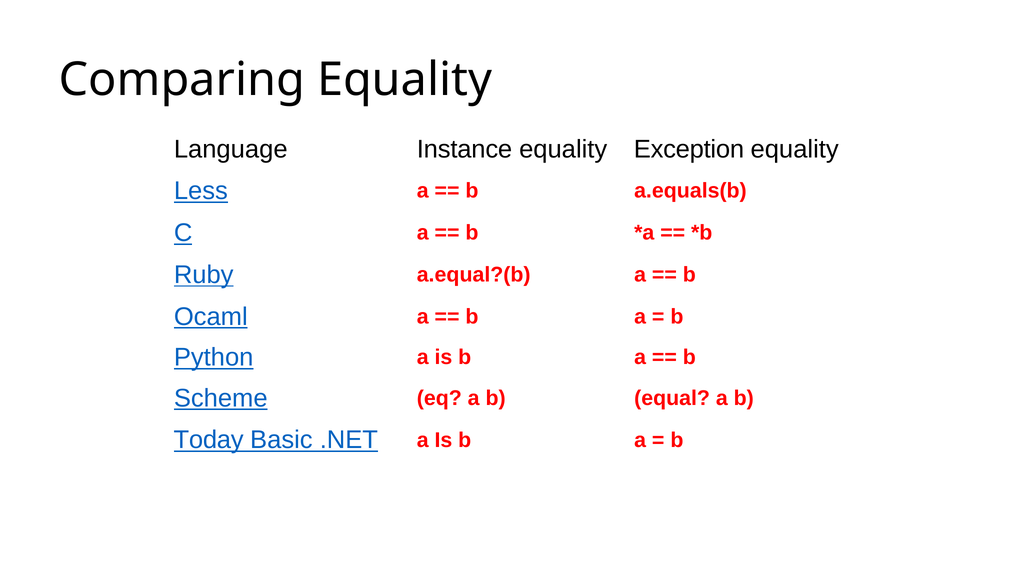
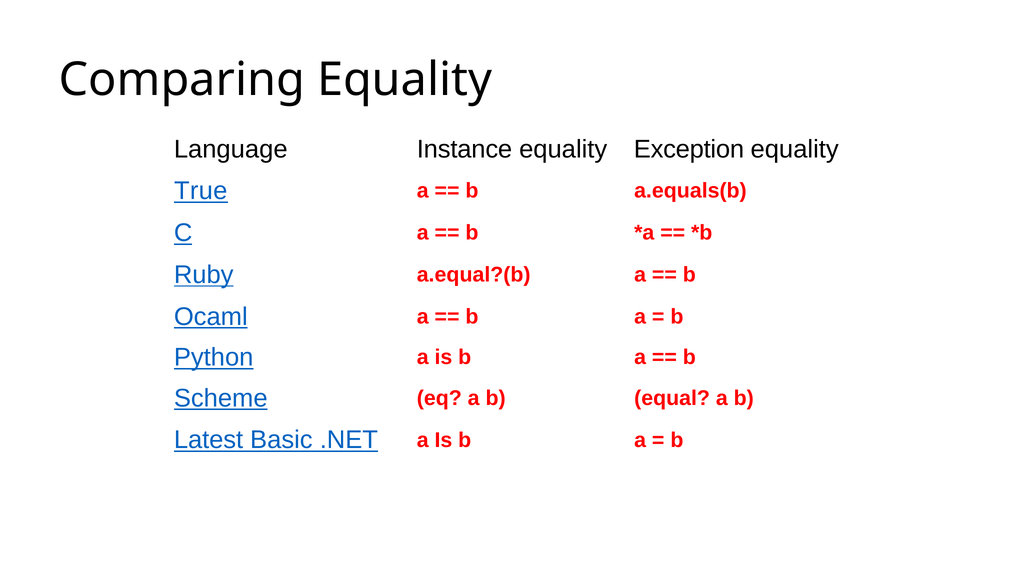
Less: Less -> True (201, 191)
Today: Today -> Latest (209, 440)
